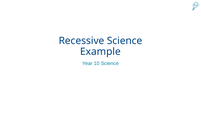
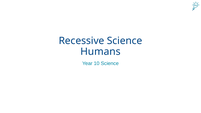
Example: Example -> Humans (100, 52)
